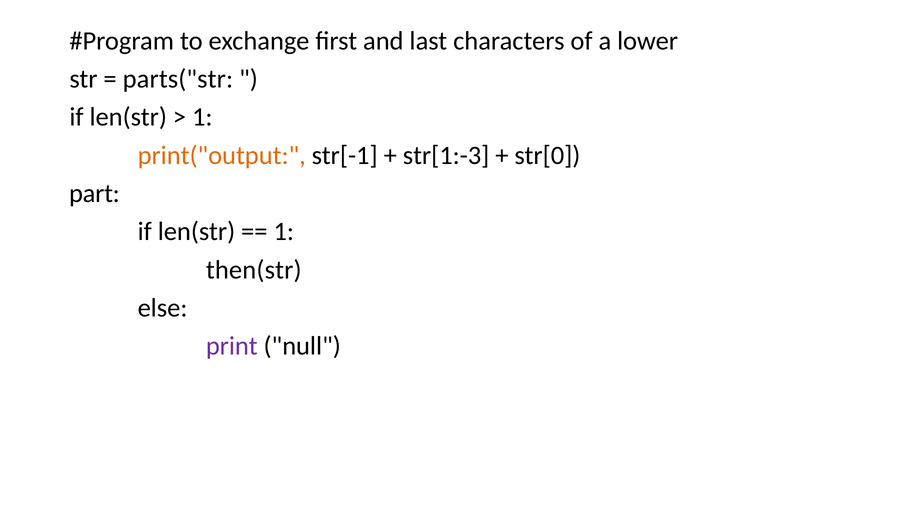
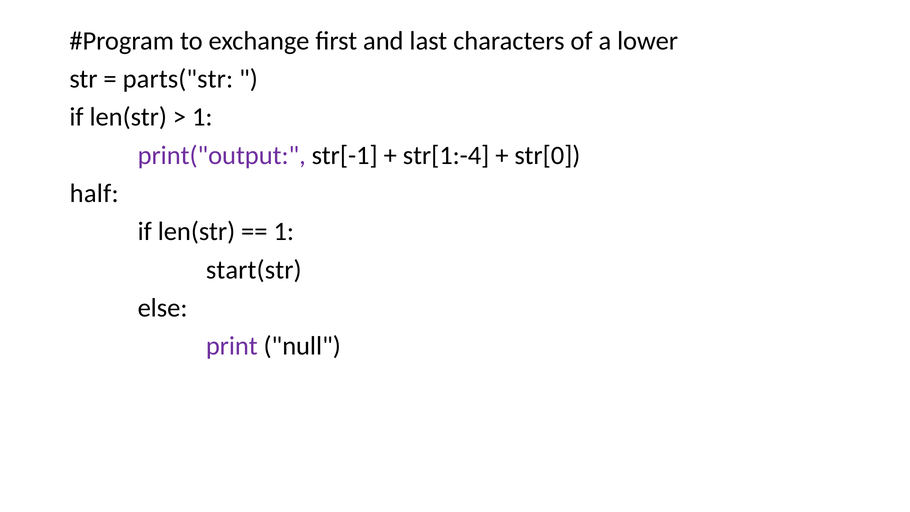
print("output colour: orange -> purple (222, 155)
str[1:-3: str[1:-3 -> str[1:-4 (446, 155)
part: part -> half (94, 193)
then(str: then(str -> start(str (254, 270)
